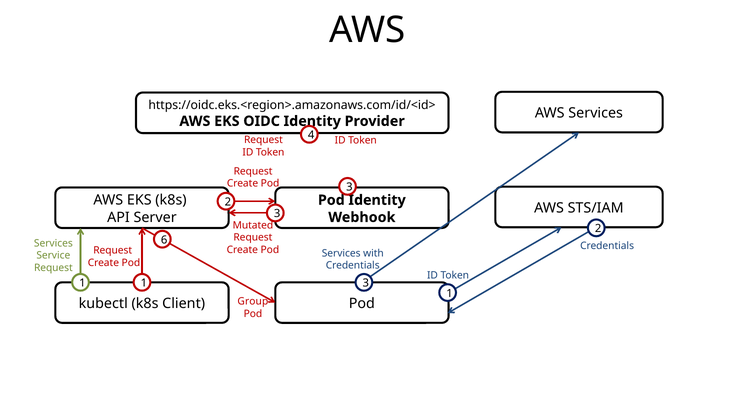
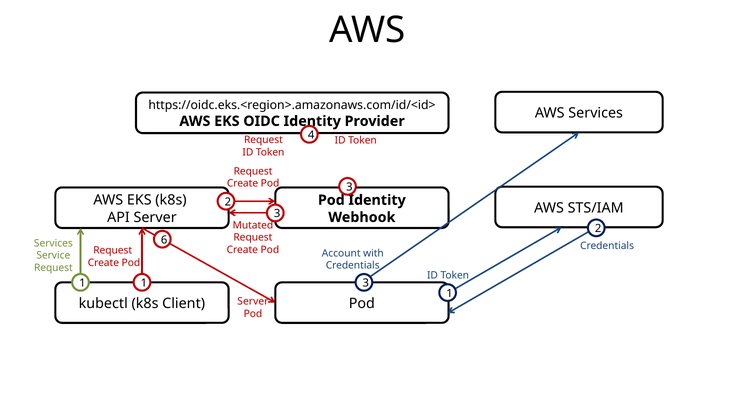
Services: Services -> Account (341, 253)
Group: Group -> Server (253, 301)
